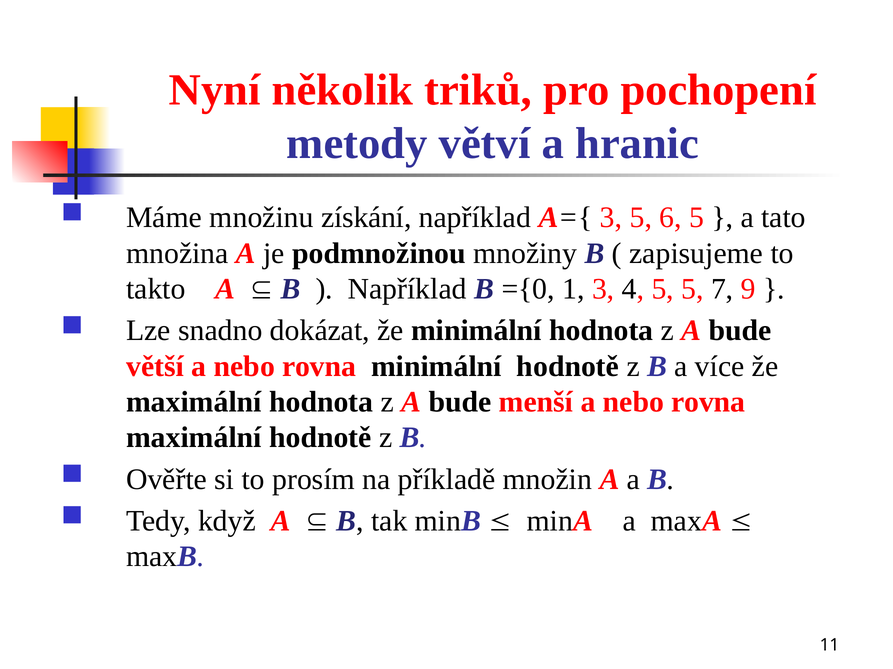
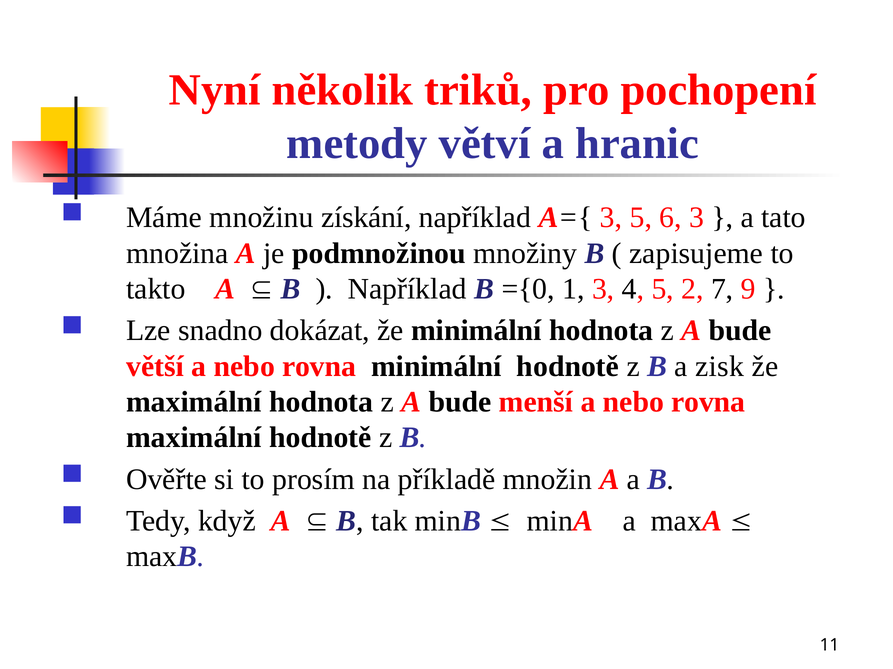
6 5: 5 -> 3 (697, 218)
5 5: 5 -> 2 (692, 289)
více: více -> zisk (719, 367)
